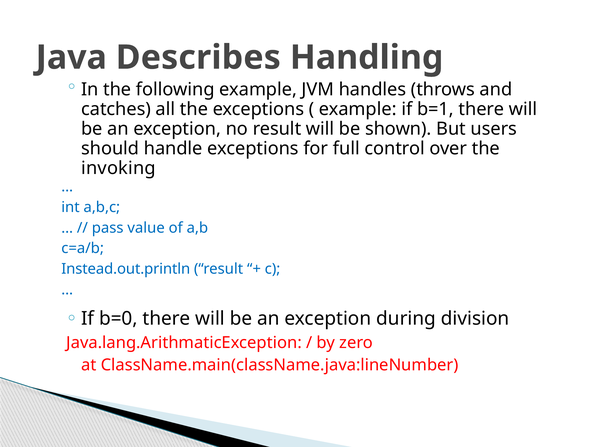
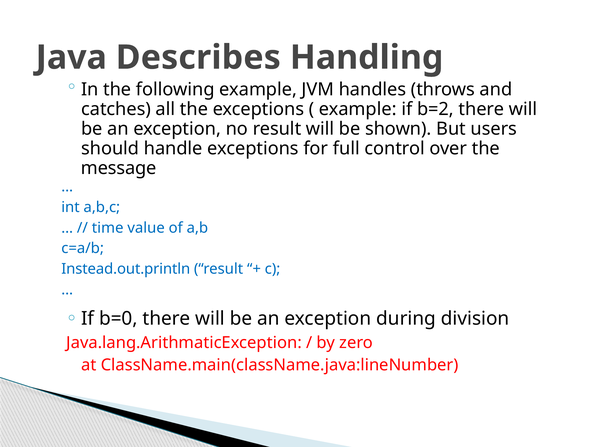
b=1: b=1 -> b=2 (435, 109)
invoking: invoking -> message (119, 168)
pass: pass -> time (108, 228)
